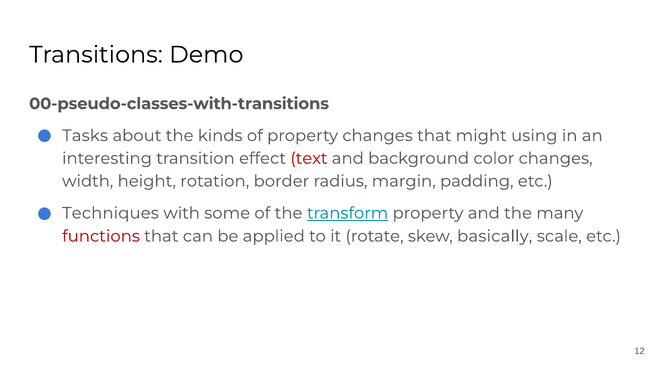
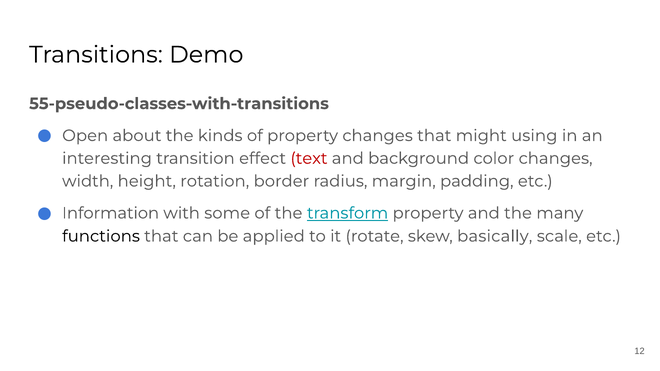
00-pseudo-classes-with-transitions: 00-pseudo-classes-with-transitions -> 55-pseudo-classes-with-transitions (179, 104)
Tasks: Tasks -> Open (85, 136)
Techniques: Techniques -> Information (111, 213)
functions colour: red -> black (101, 236)
